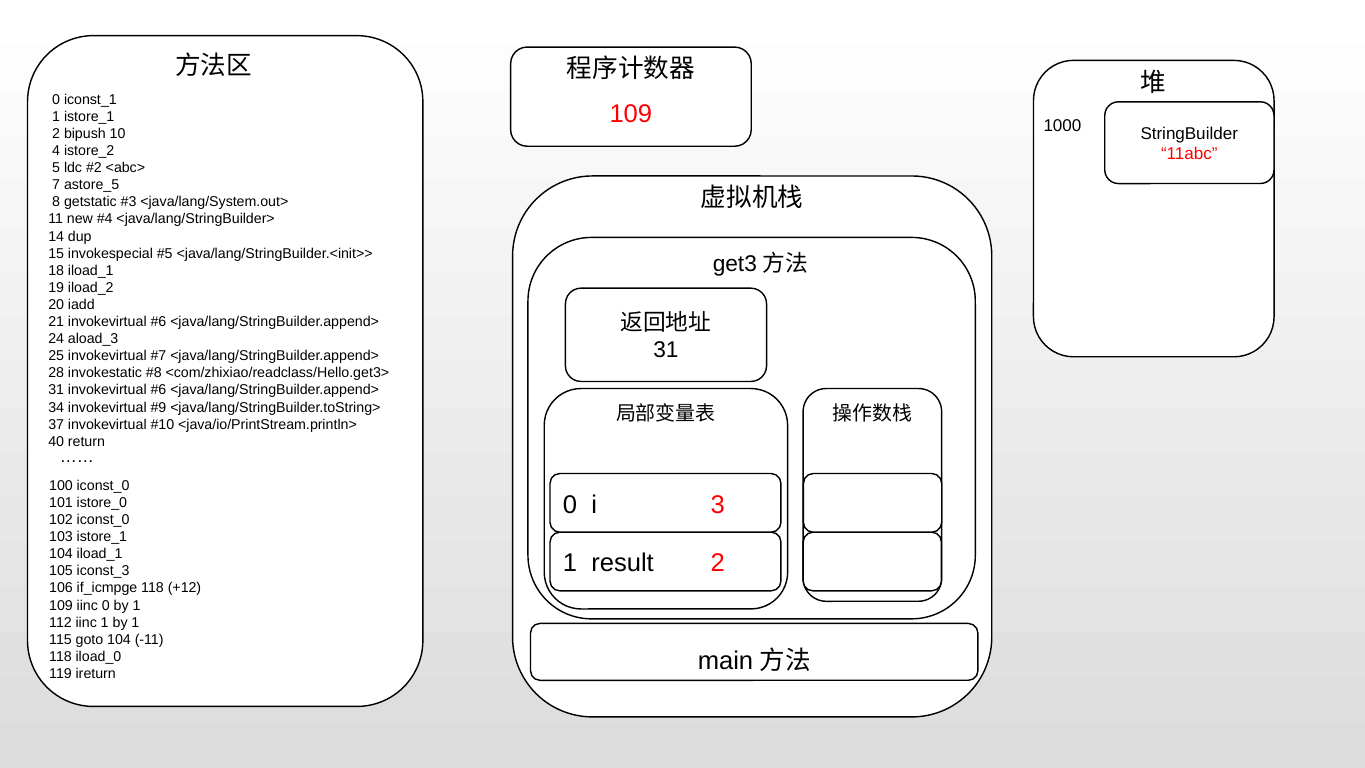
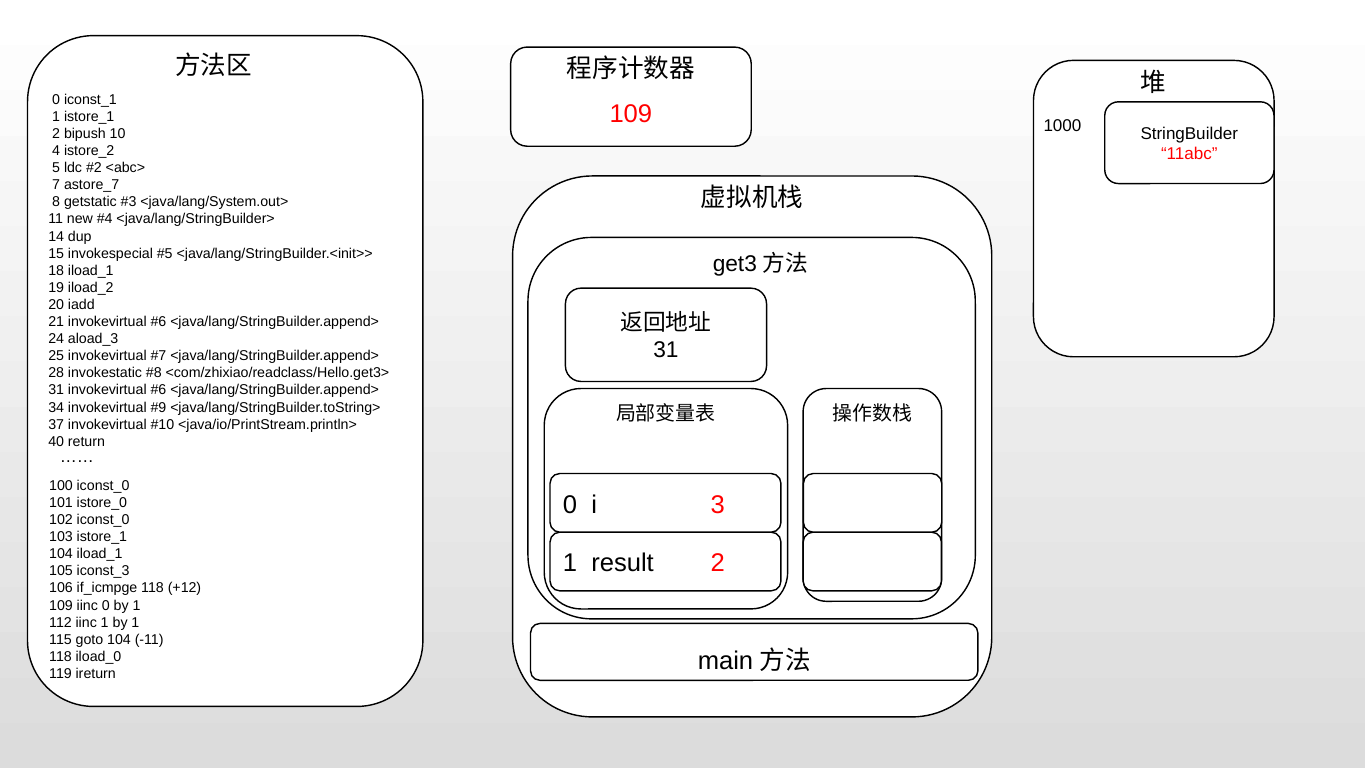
astore_5: astore_5 -> astore_7 (92, 185)
